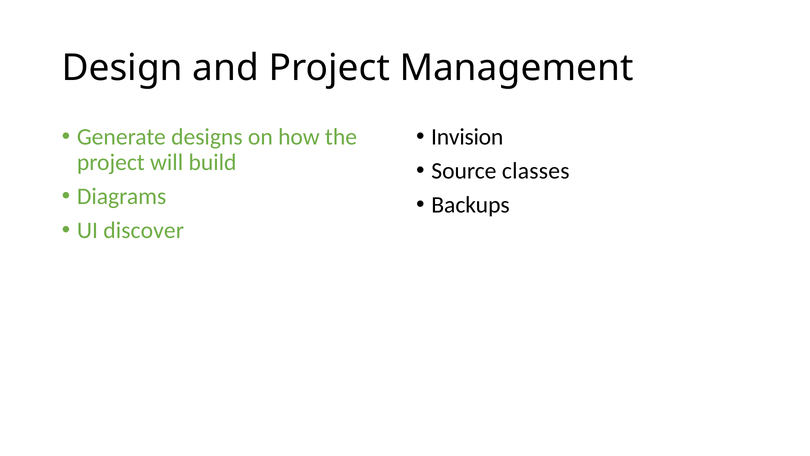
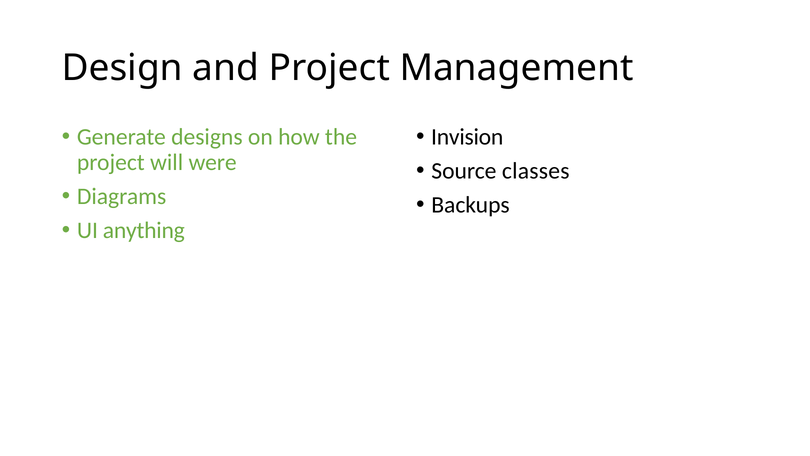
build: build -> were (213, 162)
discover: discover -> anything (144, 230)
